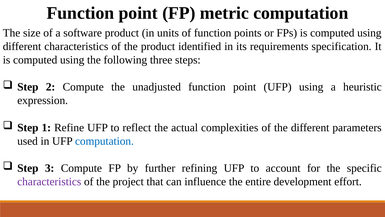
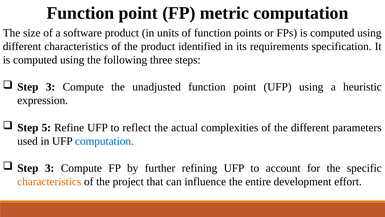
2: 2 -> 3 (51, 87)
1: 1 -> 5 (46, 127)
characteristics colour: purple -> orange (49, 181)
